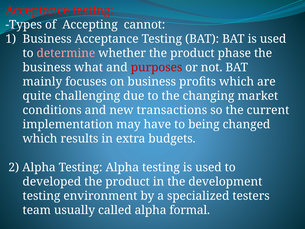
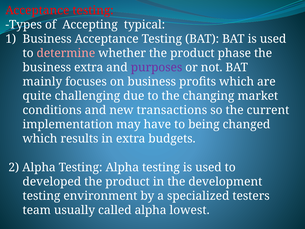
cannot: cannot -> typical (144, 25)
business what: what -> extra (89, 67)
purposes colour: red -> purple (157, 67)
formal: formal -> lowest (190, 210)
